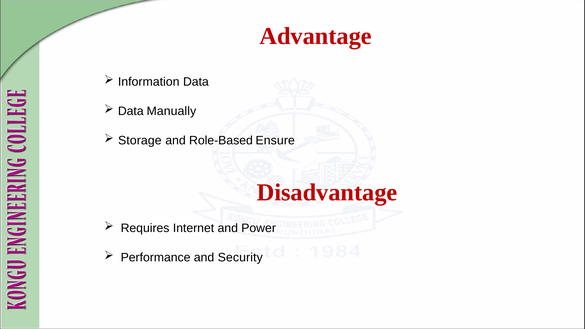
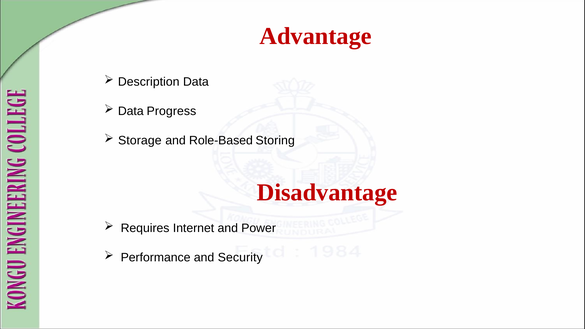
Information: Information -> Description (149, 82)
Manually: Manually -> Progress (171, 111)
Ensure: Ensure -> Storing (275, 140)
